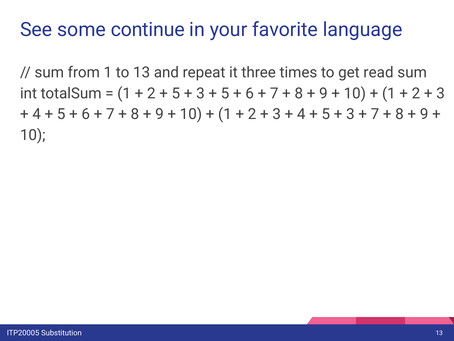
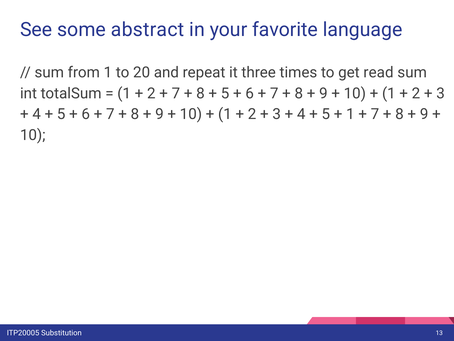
continue: continue -> abstract (148, 30)
to 13: 13 -> 20 (142, 72)
5: 5 -> 7 (176, 93)
3: 3 -> 8 (200, 93)
3: 3 -> 1 (350, 114)
